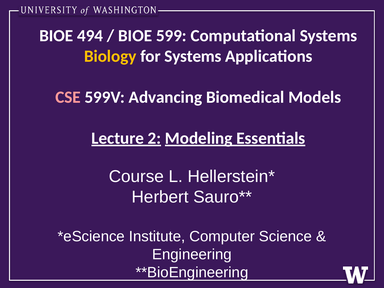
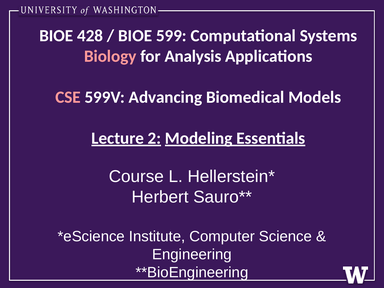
494: 494 -> 428 (90, 36)
Biology colour: yellow -> pink (110, 56)
for Systems: Systems -> Analysis (193, 56)
